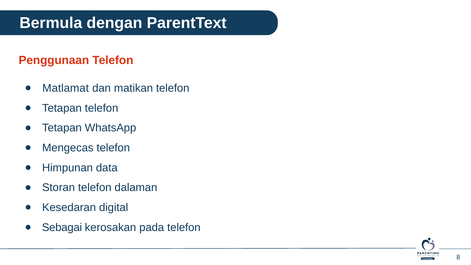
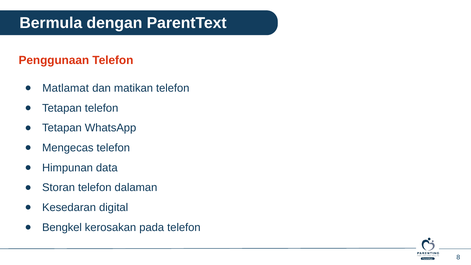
Sebagai: Sebagai -> Bengkel (62, 227)
